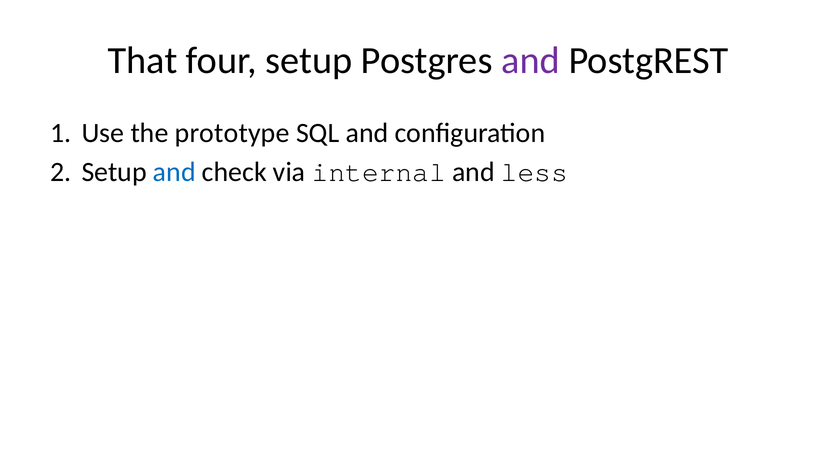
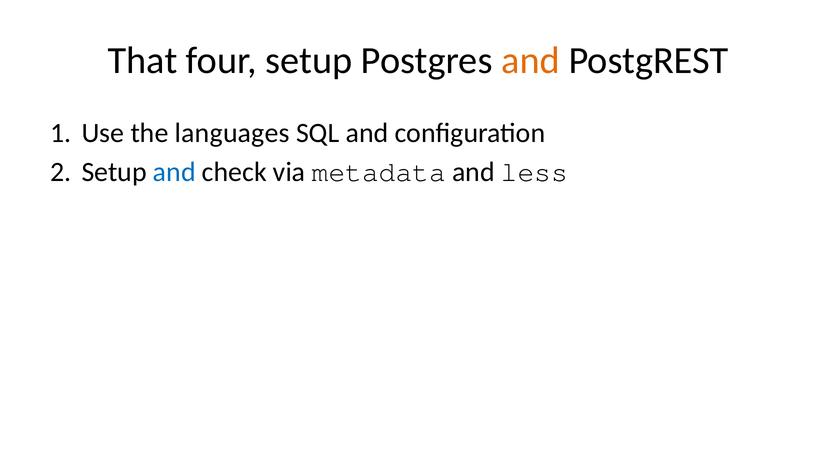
and colour: purple -> orange (531, 61)
prototype: prototype -> languages (232, 133)
internal: internal -> metadata (379, 172)
